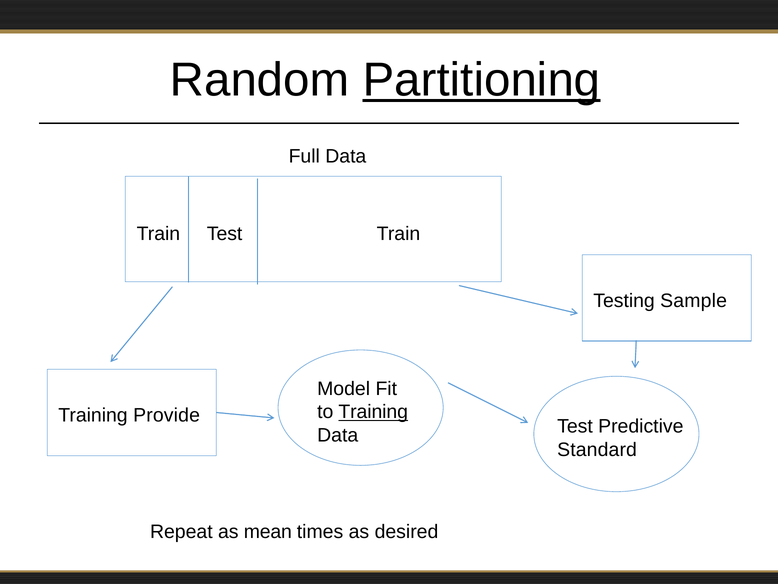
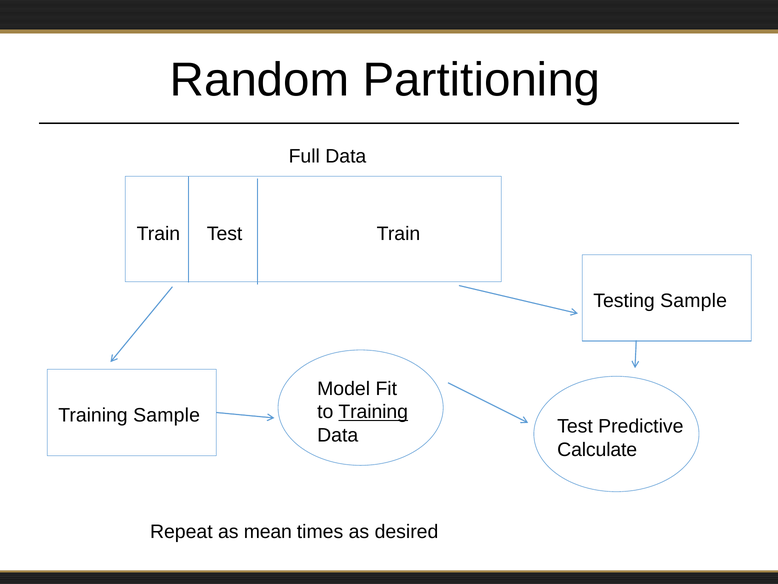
Partitioning underline: present -> none (482, 80)
Training Provide: Provide -> Sample (167, 415)
Standard: Standard -> Calculate (597, 449)
